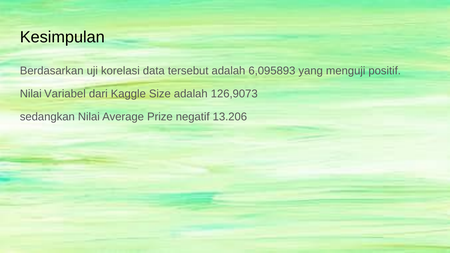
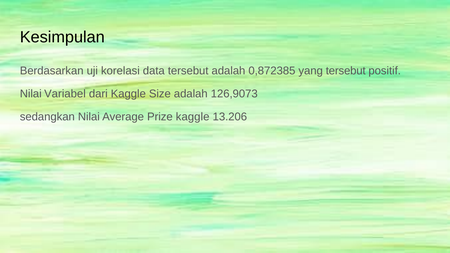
6,095893: 6,095893 -> 0,872385 (272, 71)
yang menguji: menguji -> tersebut (346, 71)
Prize negatif: negatif -> kaggle (193, 117)
